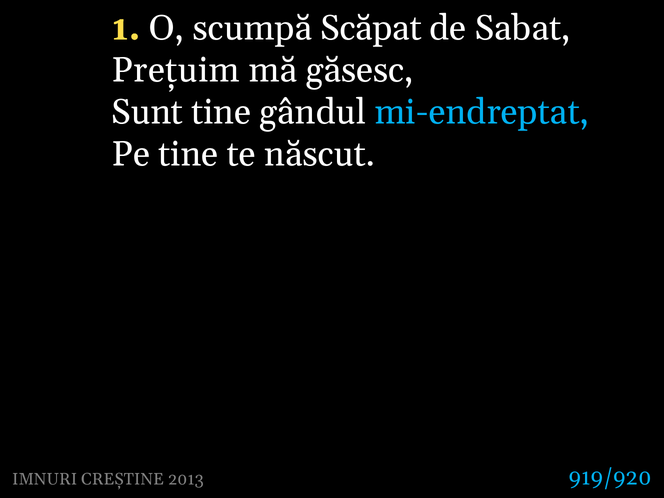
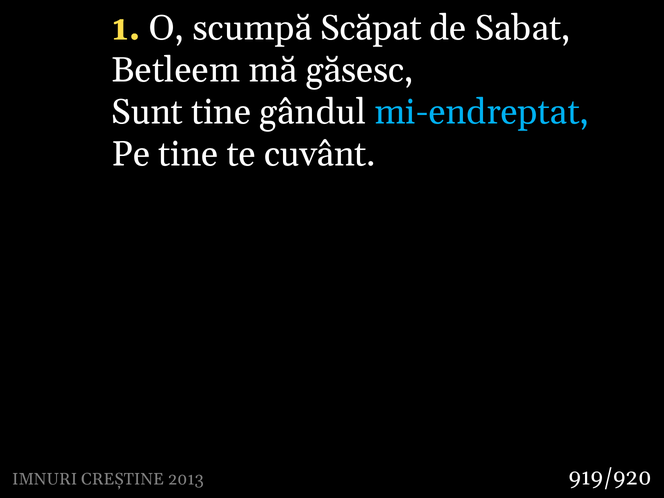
Prețuim: Prețuim -> Betleem (176, 70)
născut: născut -> cuvânt (320, 154)
919/920 colour: light blue -> white (610, 477)
